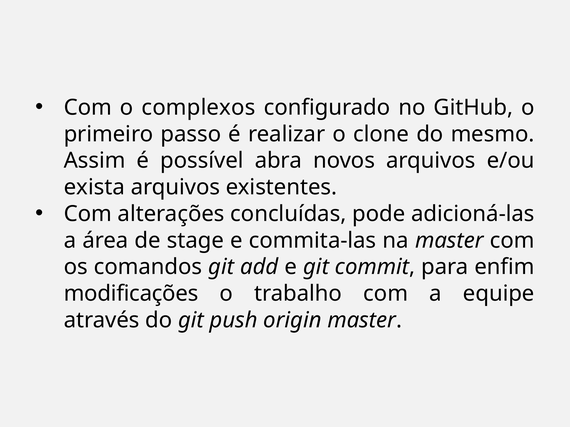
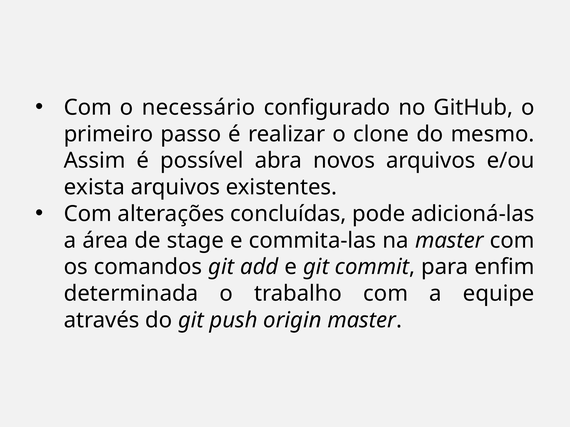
complexos: complexos -> necessário (198, 108)
modificações: modificações -> determinada (131, 294)
